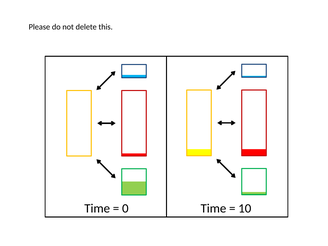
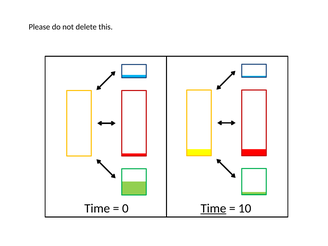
Time underline: none -> present (213, 208)
